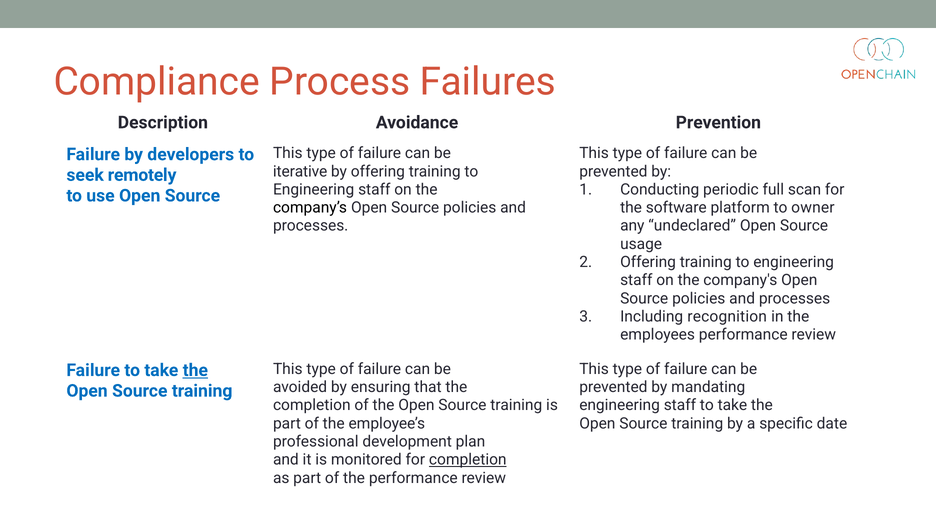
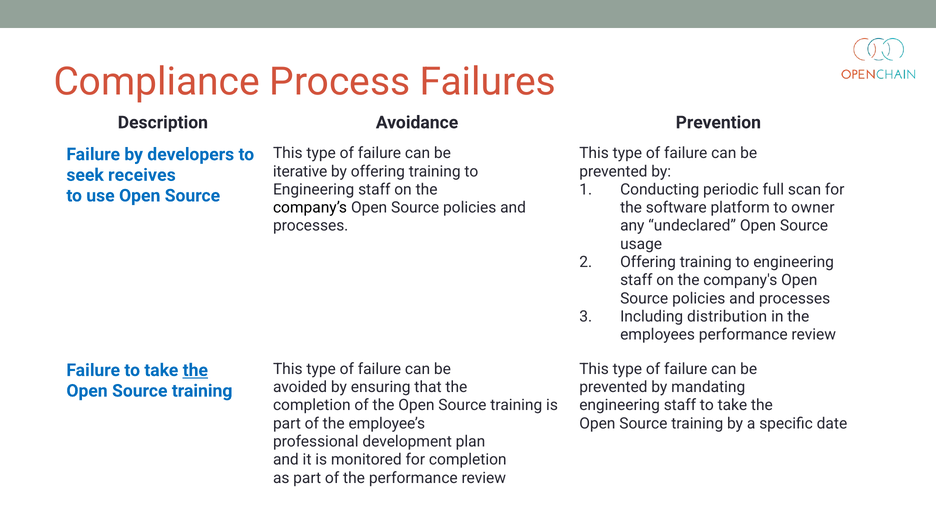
remotely: remotely -> receives (142, 175)
recognition: recognition -> distribution (727, 316)
completion underline: present -> none (468, 459)
